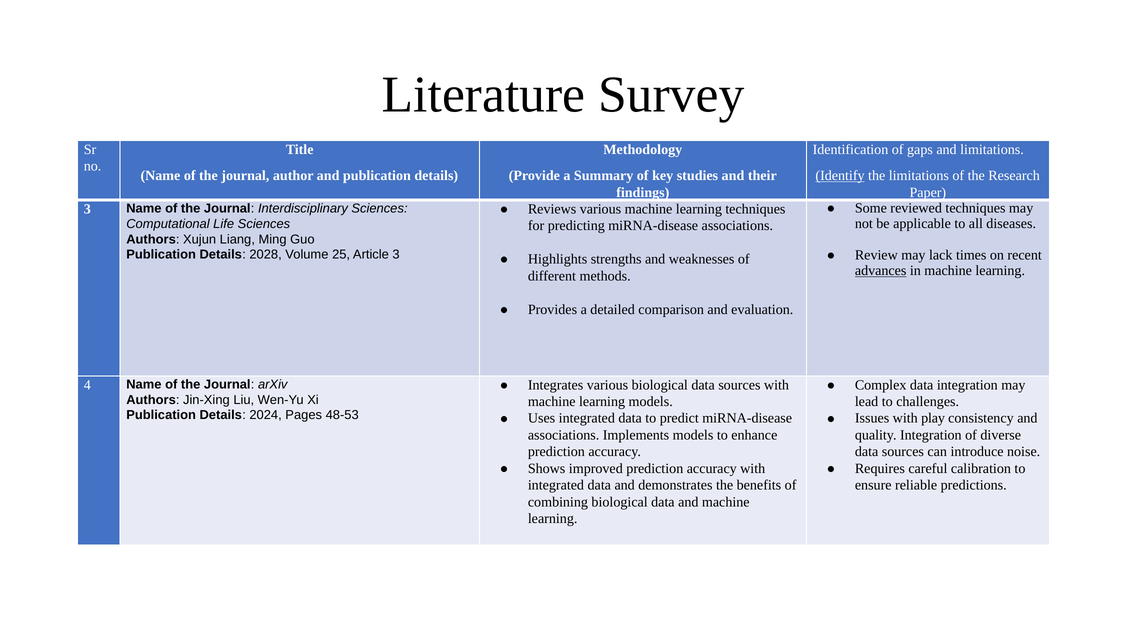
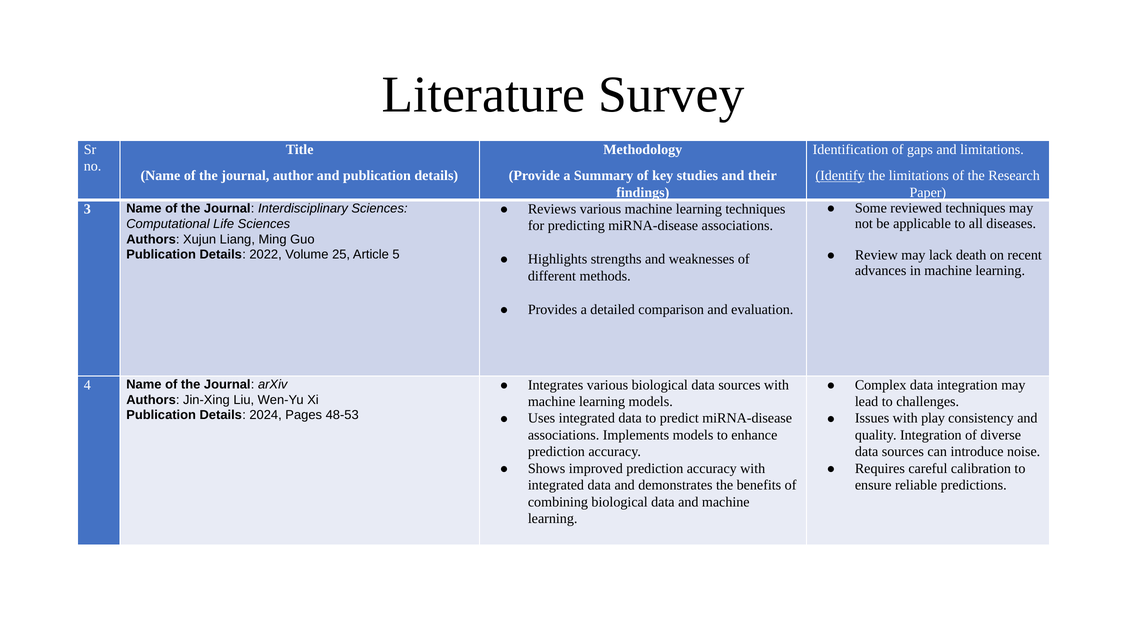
times: times -> death (971, 255)
2028: 2028 -> 2022 (266, 255)
Article 3: 3 -> 5 (396, 255)
advances underline: present -> none (881, 271)
